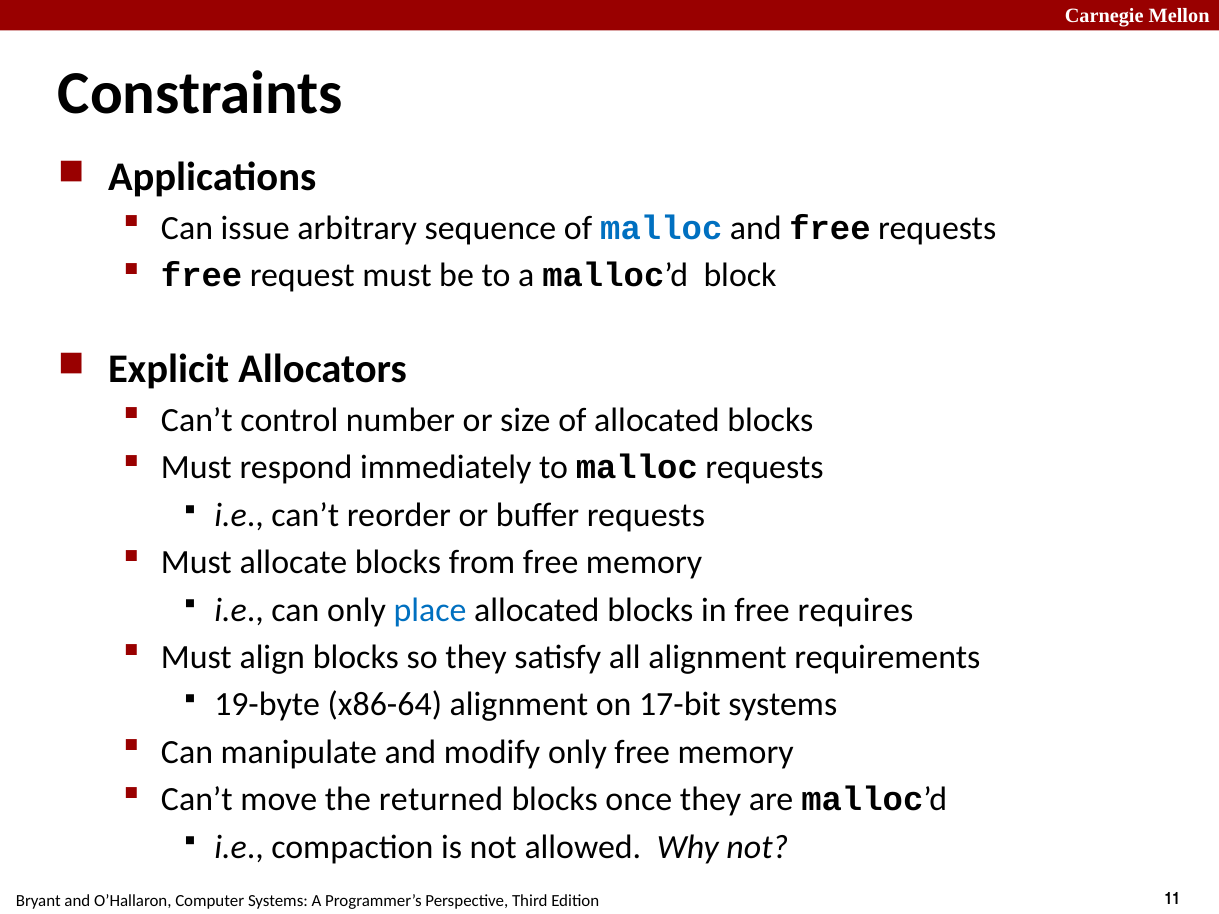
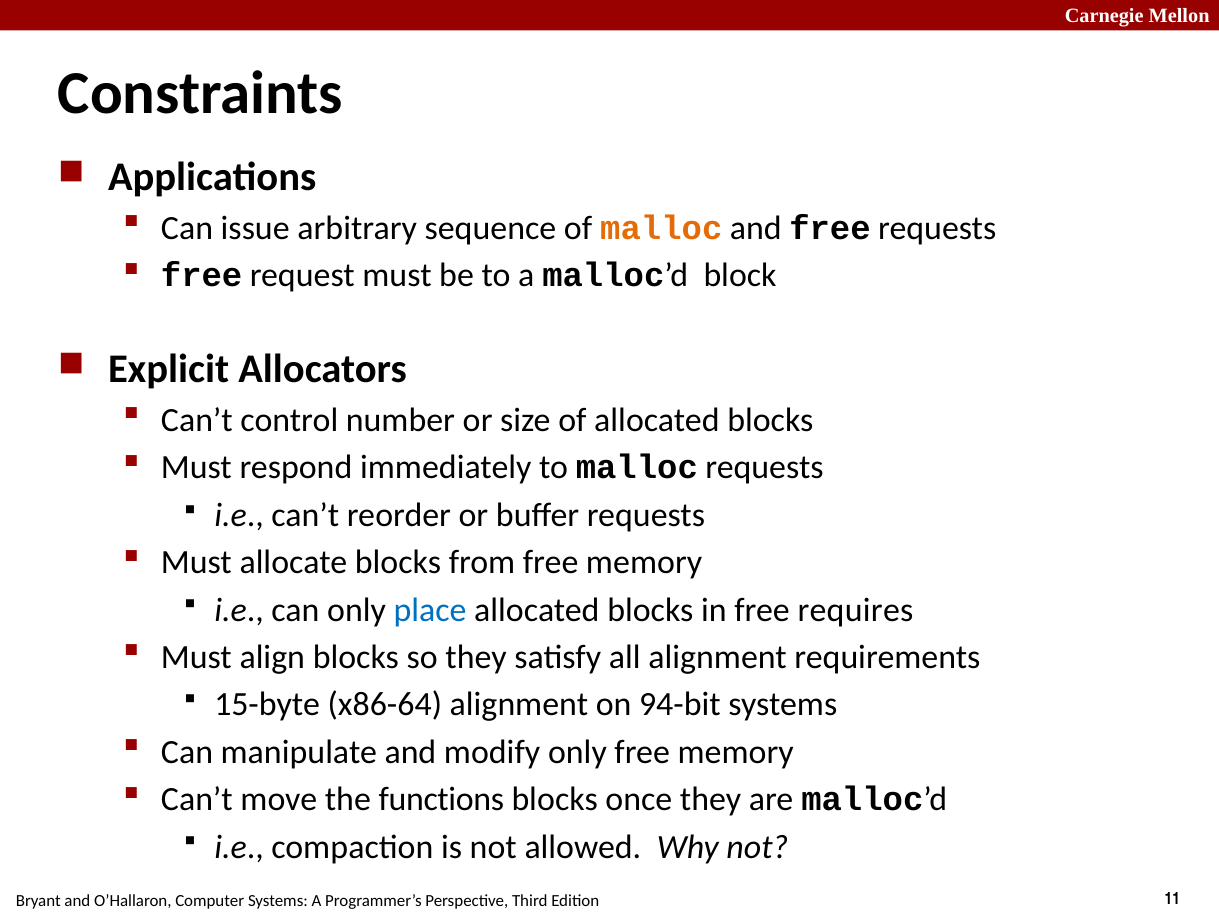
malloc colour: blue -> orange (661, 228)
19-byte: 19-byte -> 15-byte (267, 705)
17-bit: 17-bit -> 94-bit (680, 705)
returned: returned -> functions (441, 800)
